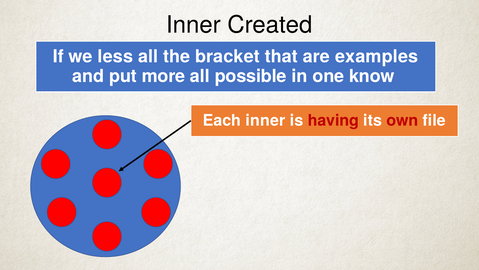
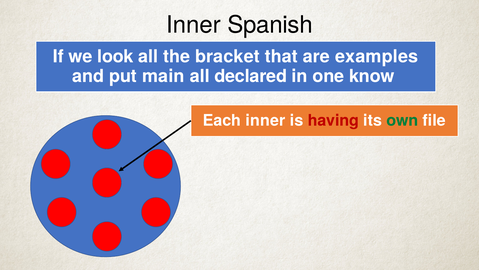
Created: Created -> Spanish (270, 25)
less: less -> look (115, 57)
more: more -> main (163, 76)
possible: possible -> declared (251, 76)
own colour: red -> green (402, 120)
